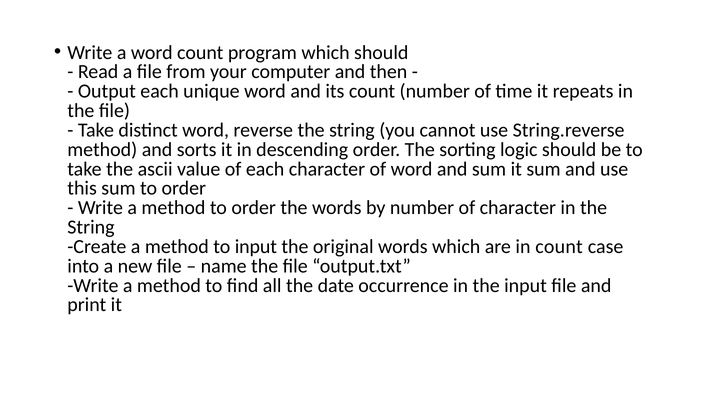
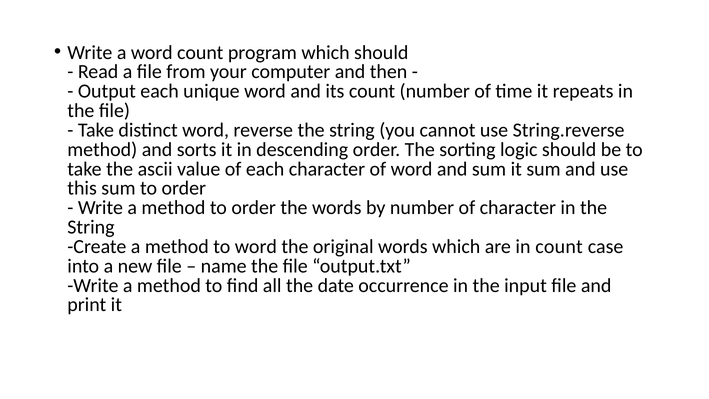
to input: input -> word (256, 246)
